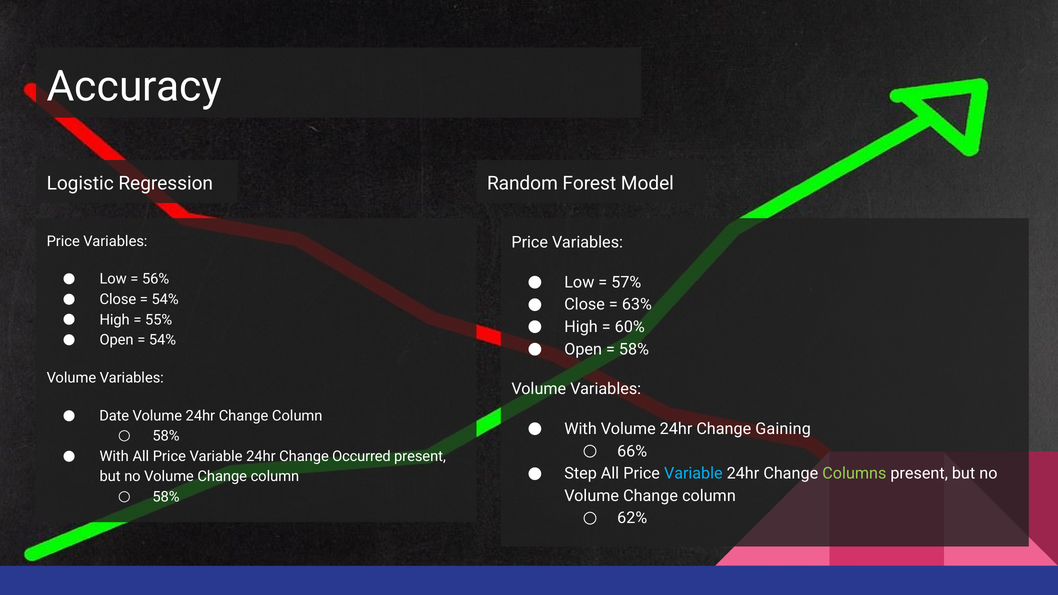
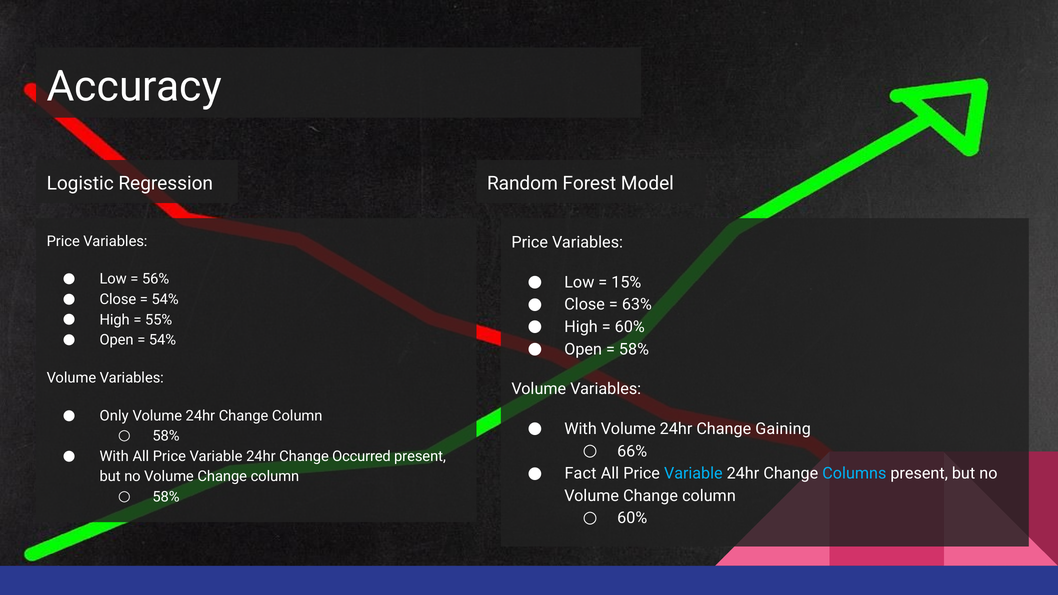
57%: 57% -> 15% (626, 282)
Date: Date -> Only (114, 416)
Step: Step -> Fact (580, 474)
Columns colour: light green -> light blue (854, 474)
62%: 62% -> 60% (632, 518)
